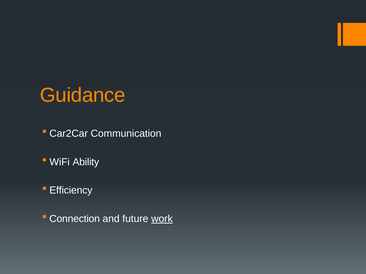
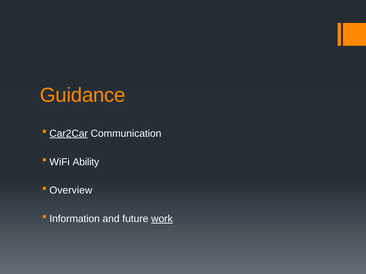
Car2Car underline: none -> present (69, 134)
Efficiency: Efficiency -> Overview (71, 191)
Connection: Connection -> Information (75, 219)
